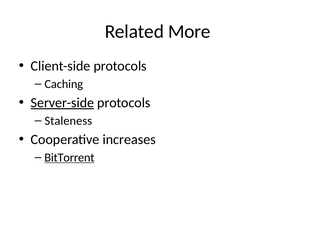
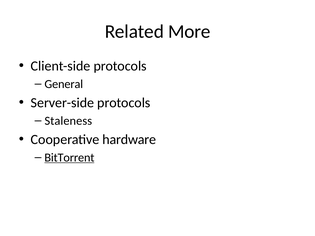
Caching: Caching -> General (64, 84)
Server-side underline: present -> none (62, 103)
increases: increases -> hardware (129, 140)
